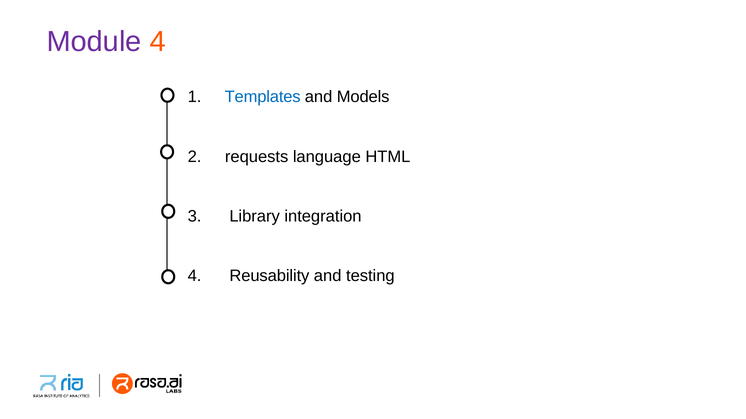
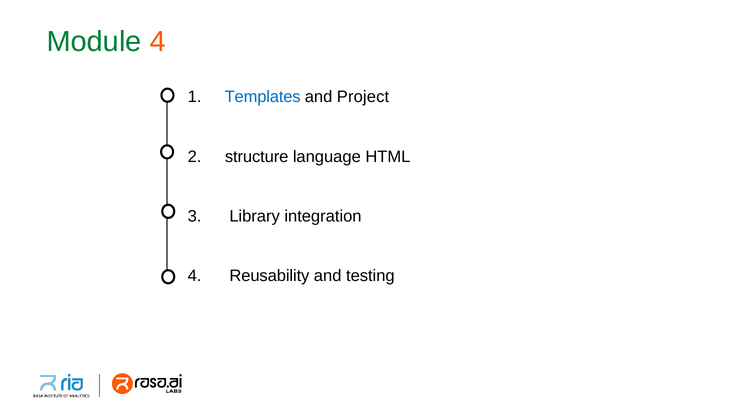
Module colour: purple -> green (94, 42)
Models: Models -> Project (363, 97)
requests: requests -> structure (257, 157)
